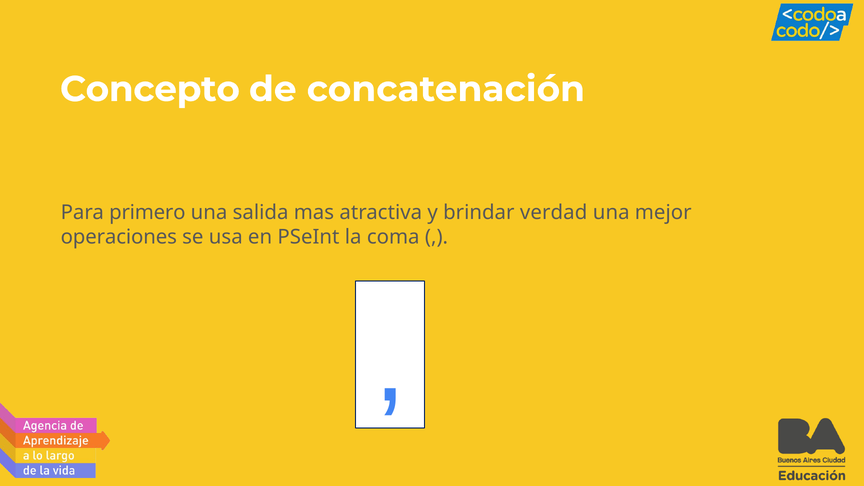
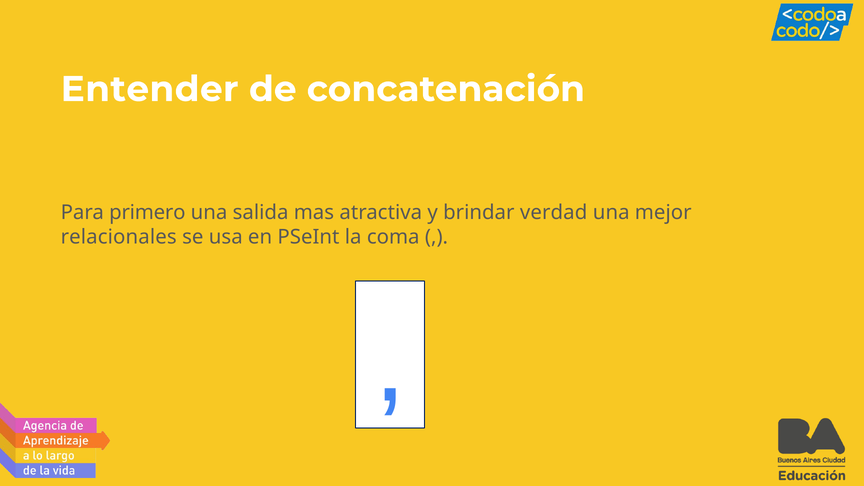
Concepto: Concepto -> Entender (150, 89)
operaciones: operaciones -> relacionales (119, 237)
